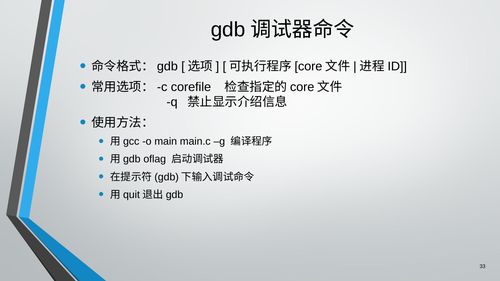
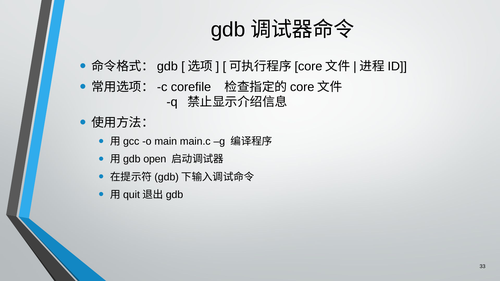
oflag: oflag -> open (155, 159)
